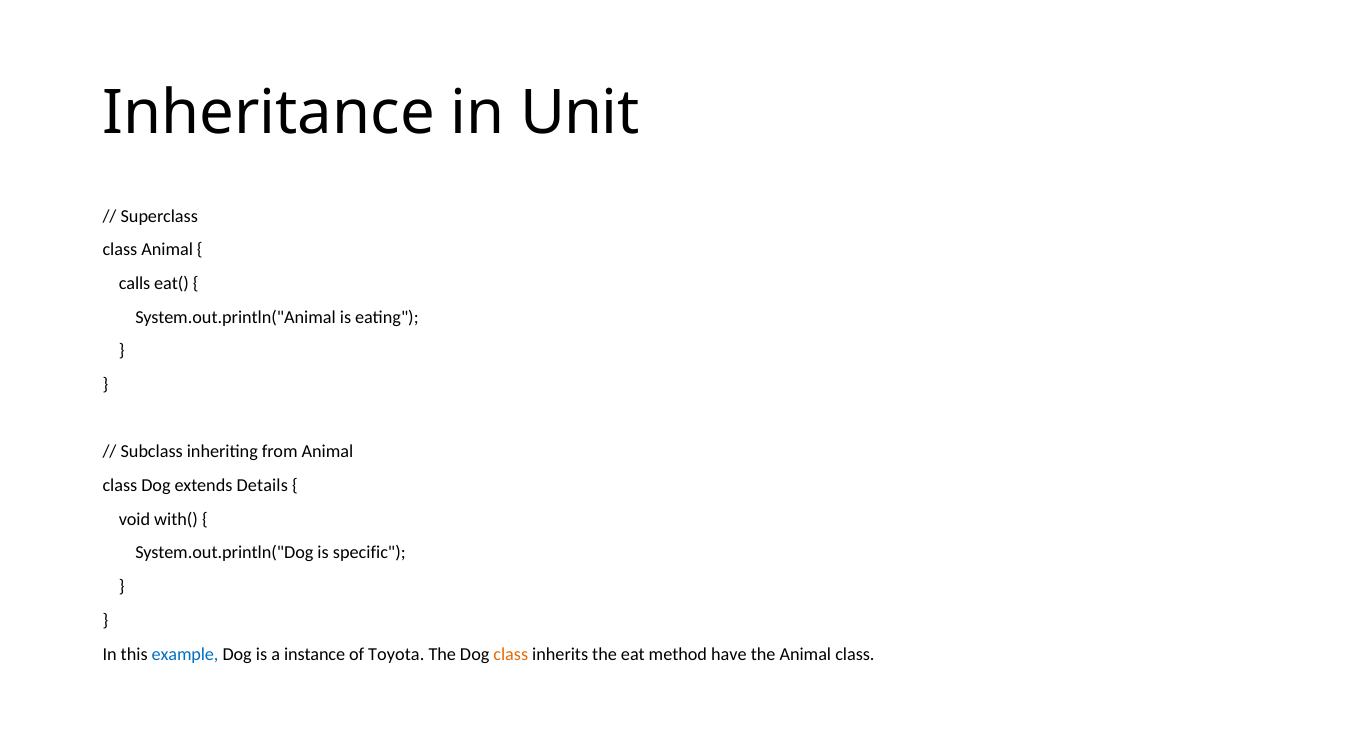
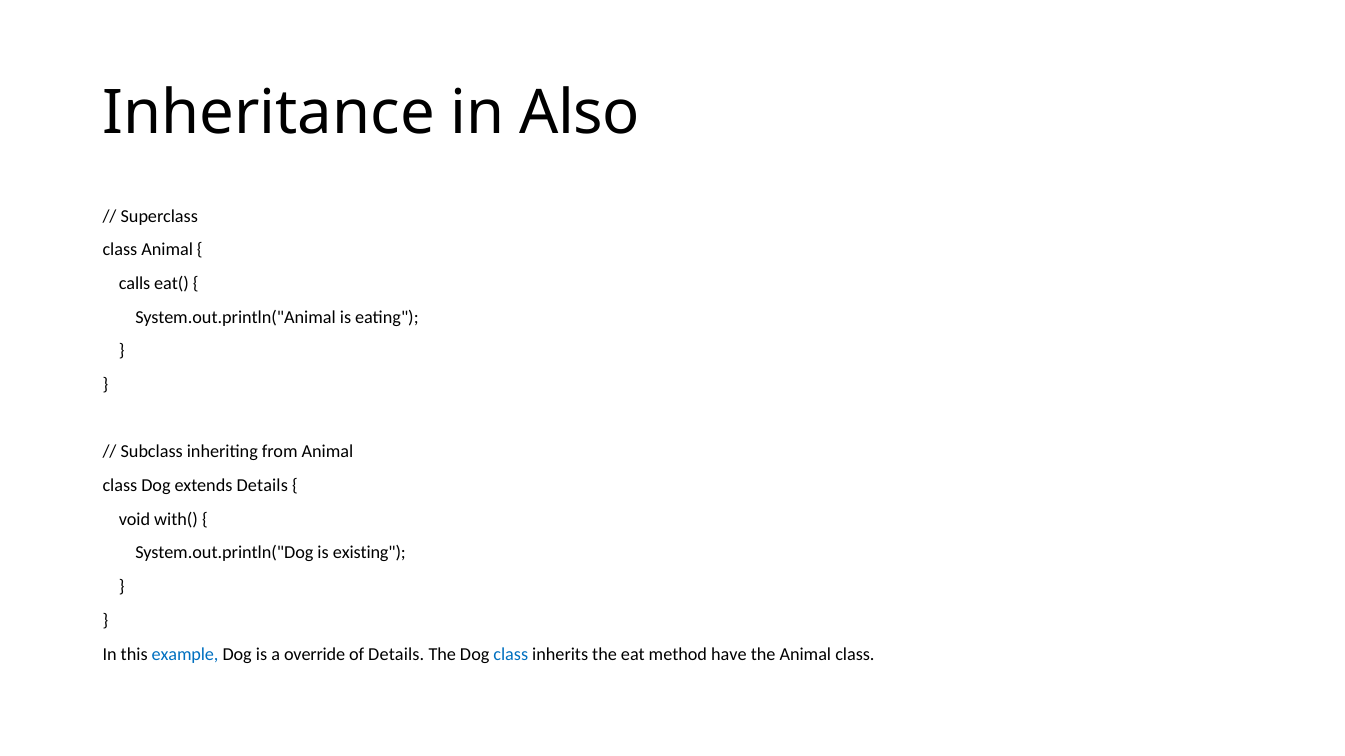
Unit: Unit -> Also (580, 113)
specific: specific -> existing (369, 553)
instance: instance -> override (315, 654)
of Toyota: Toyota -> Details (396, 654)
class colour: orange -> blue (511, 654)
